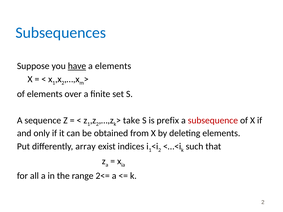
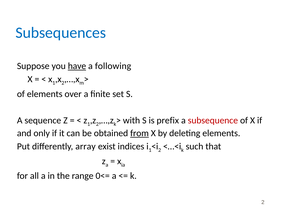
a elements: elements -> following (113, 66)
take: take -> with (131, 120)
from underline: none -> present (140, 133)
2<=: 2<= -> 0<= (103, 176)
